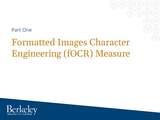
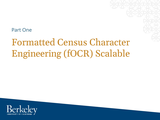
Images: Images -> Census (72, 42)
Measure: Measure -> Scalable (113, 54)
